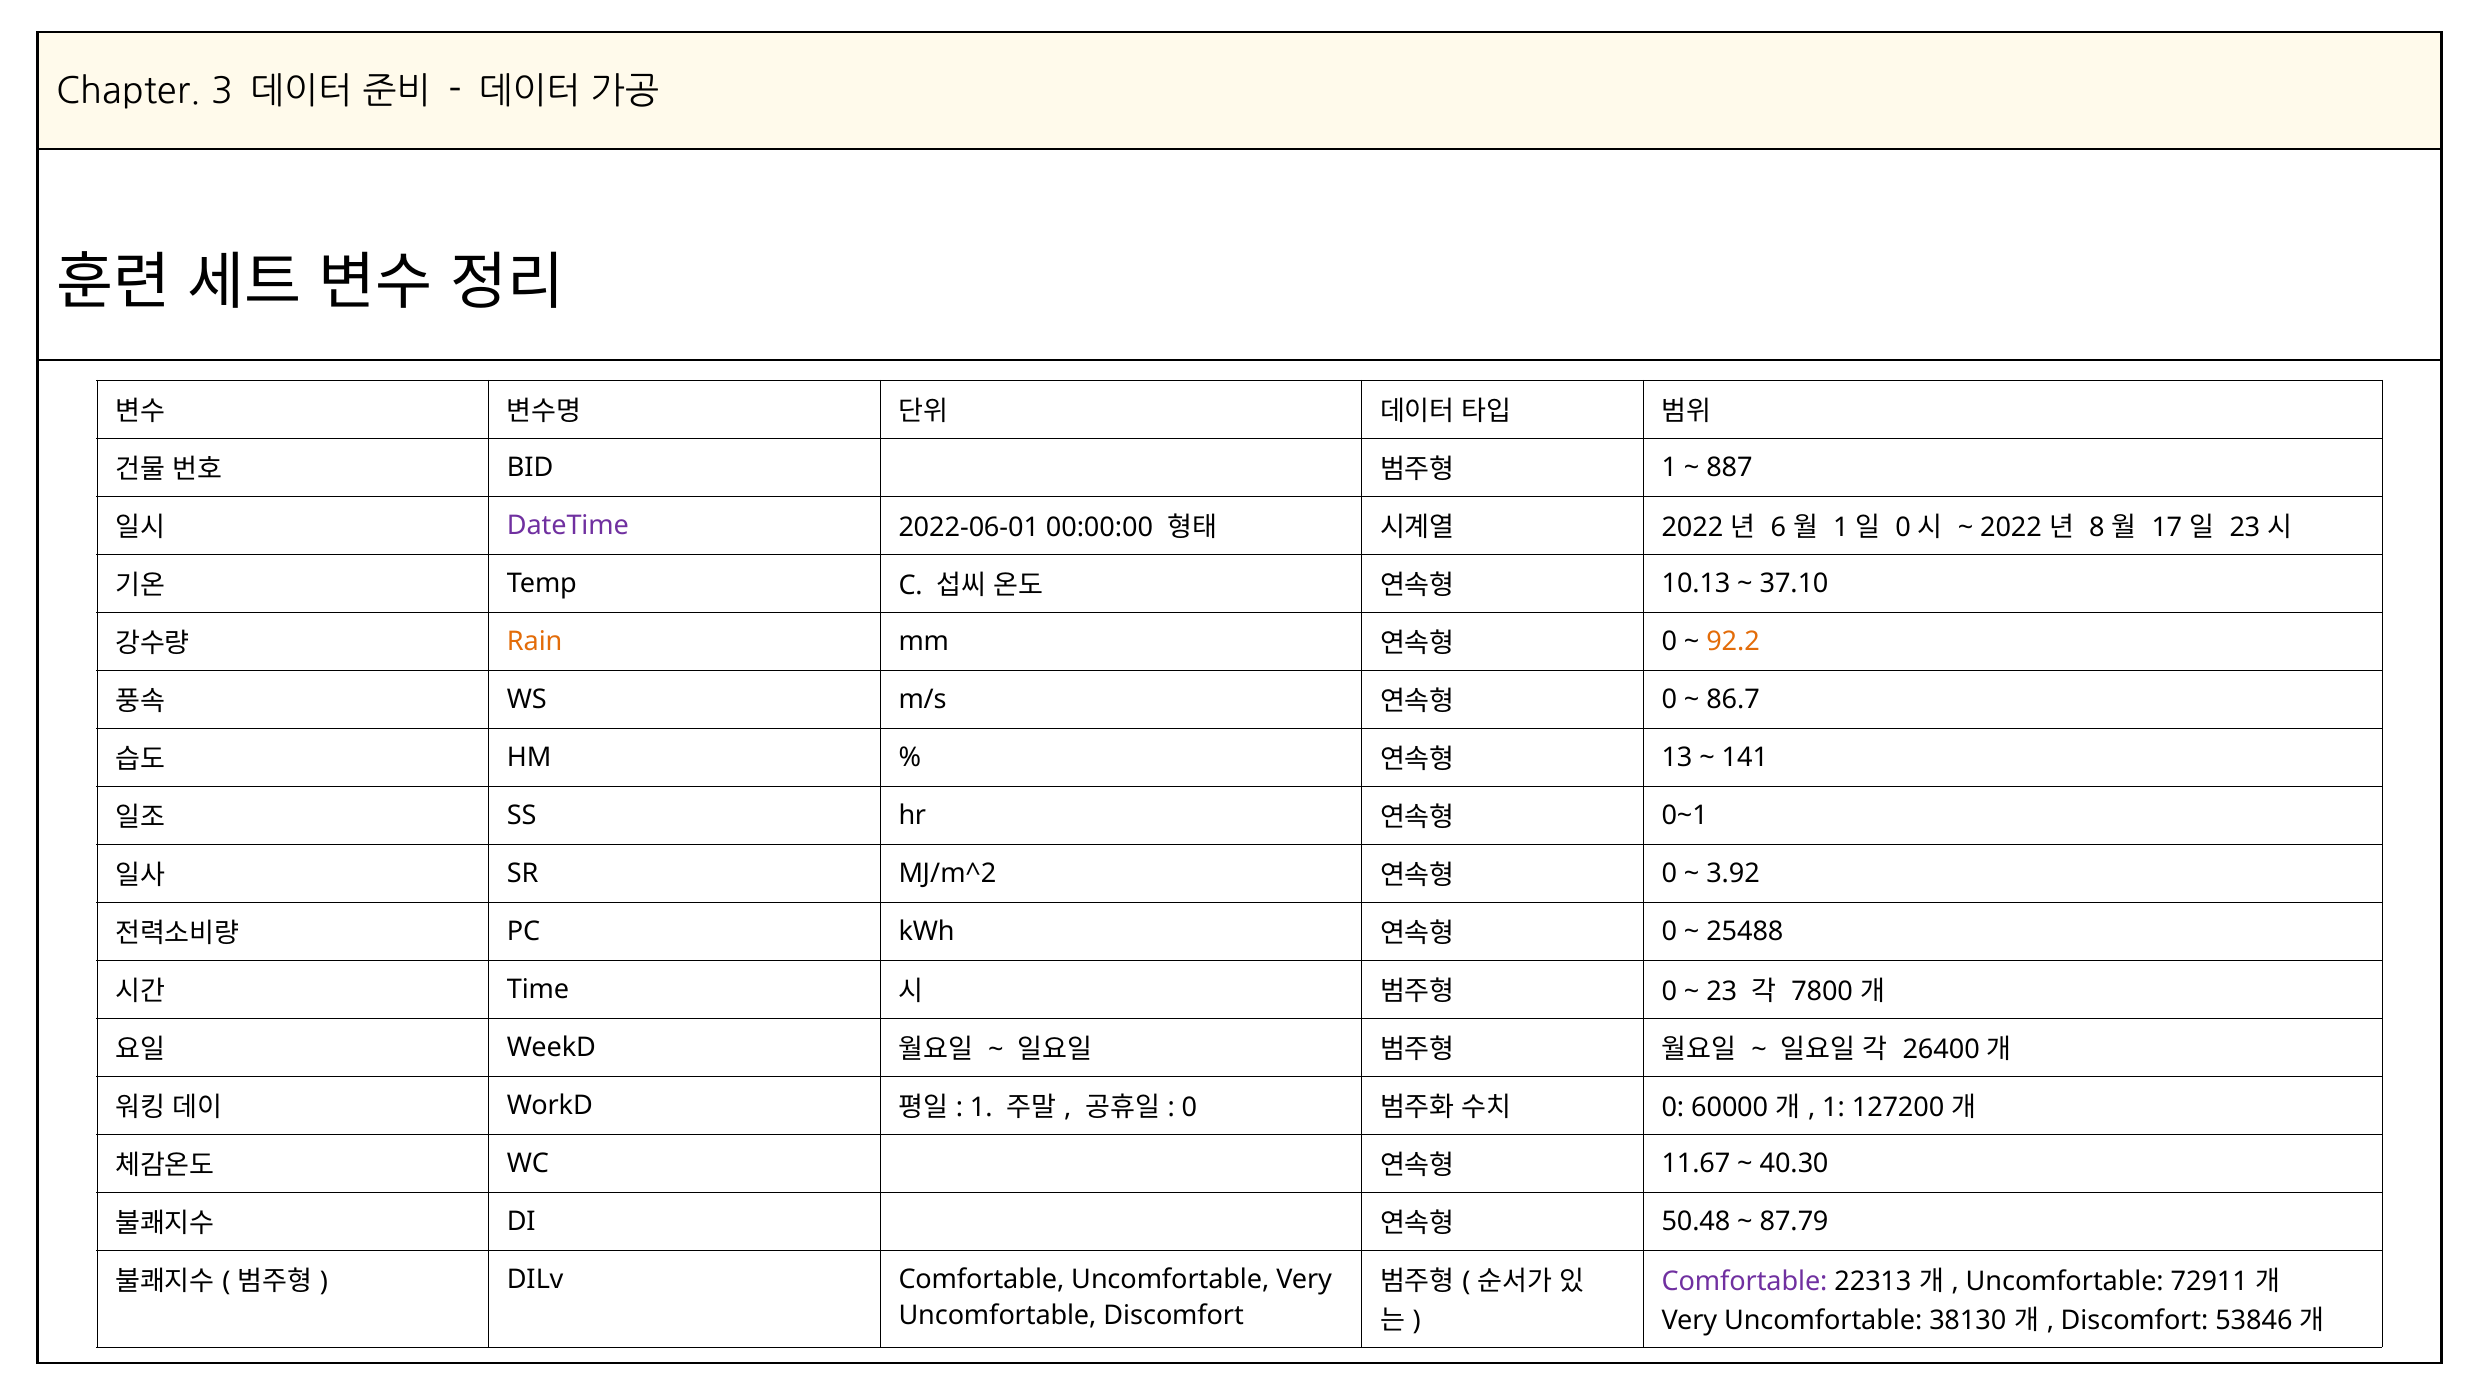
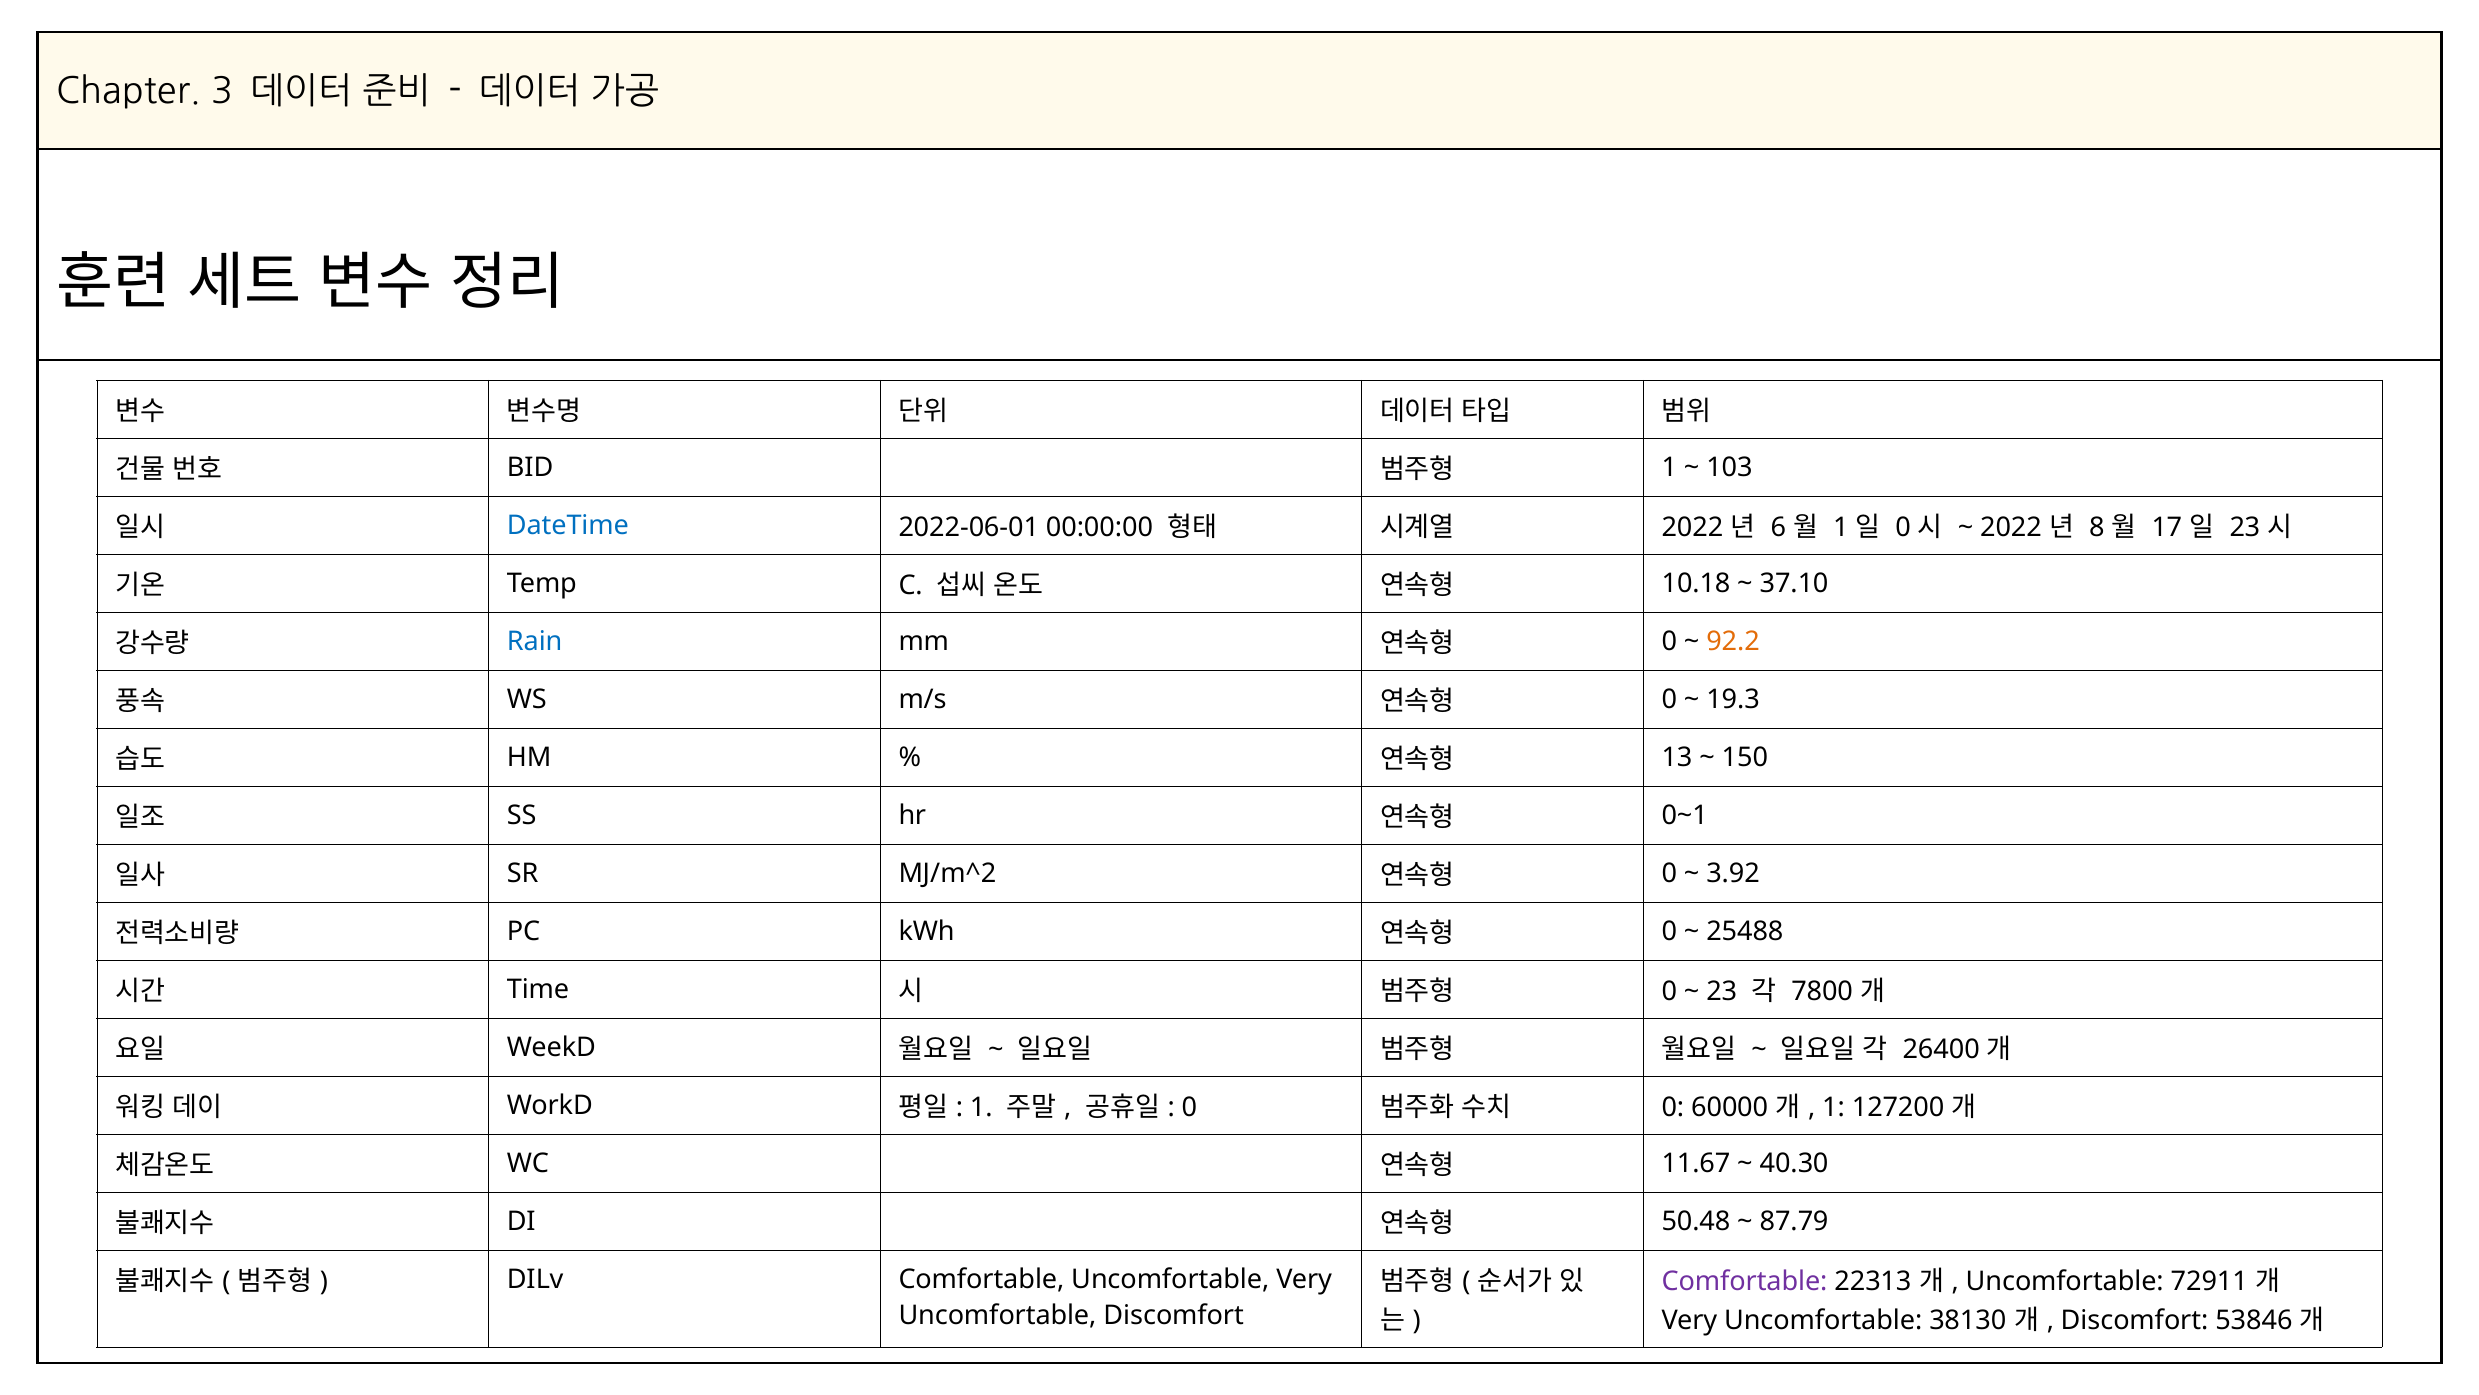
887: 887 -> 103 (1729, 467)
DateTime colour: purple -> blue (568, 525)
10.13: 10.13 -> 10.18 (1696, 583)
Rain colour: orange -> blue (535, 641)
86.7: 86.7 -> 19.3 (1733, 699)
141: 141 -> 150 (1745, 757)
